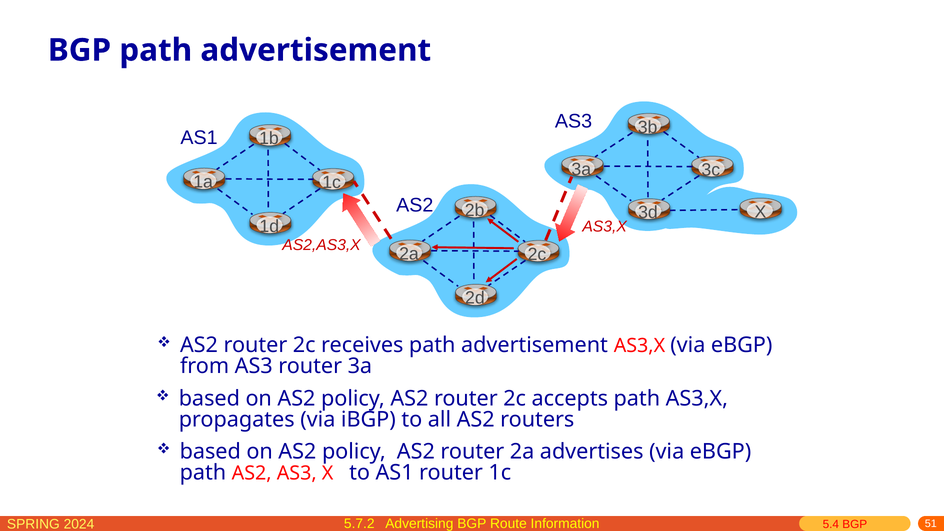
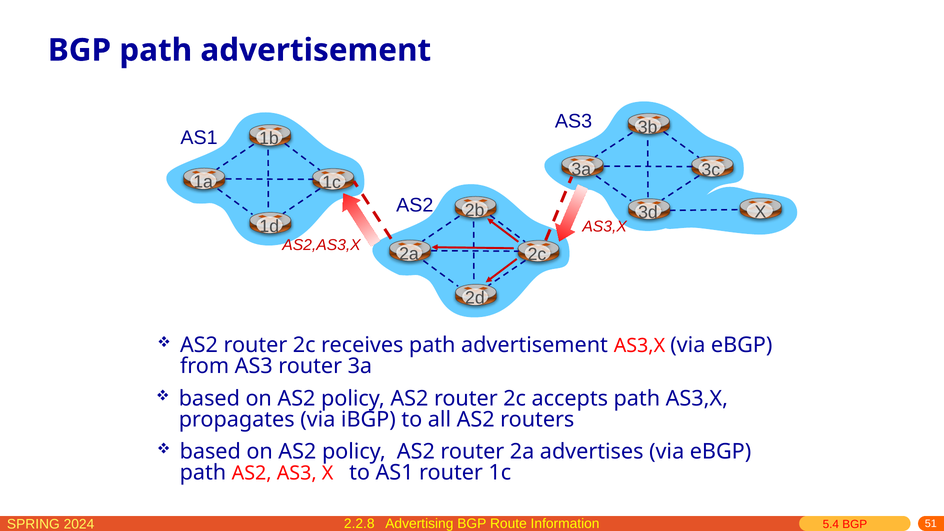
5.7.2: 5.7.2 -> 2.2.8 (359, 524)
